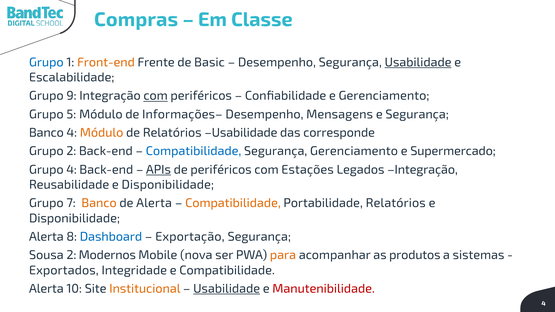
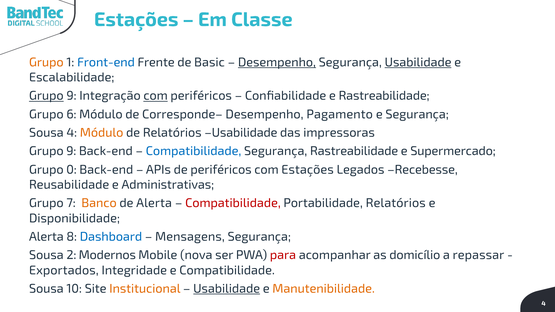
Compras: Compras -> Estações (136, 20)
Grupo colour: blue -> orange (46, 62)
Front-end colour: orange -> blue (106, 62)
Desempenho underline: none -> present (277, 62)
Grupo underline: none -> present (46, 96)
e Gerenciamento: Gerenciamento -> Rastreabilidade (384, 96)
5: 5 -> 6 (71, 114)
Informações–: Informações– -> Corresponde– (182, 114)
Mensagens: Mensagens -> Pagamento (340, 114)
Banco: Banco -> Sousa (46, 133)
corresponde: corresponde -> impressoras (339, 133)
2: 2 -> 9 (71, 151)
Segurança Gerenciamento: Gerenciamento -> Rastreabilidade (354, 151)
Grupo 4: 4 -> 0 (72, 170)
APIs underline: present -> none (158, 170)
Legados Integração: Integração -> Recebesse (423, 170)
Reusabilidade e Disponibilidade: Disponibilidade -> Administrativas (168, 185)
Compatibilidade colour: orange -> red (233, 203)
Exportação: Exportação -> Mensagens (190, 237)
para colour: orange -> red (283, 255)
produtos: produtos -> domicílio (415, 255)
sistemas: sistemas -> repassar (478, 255)
Alerta: Alerta -> Sousa (46, 289)
Manutenibilidade colour: red -> orange (324, 289)
